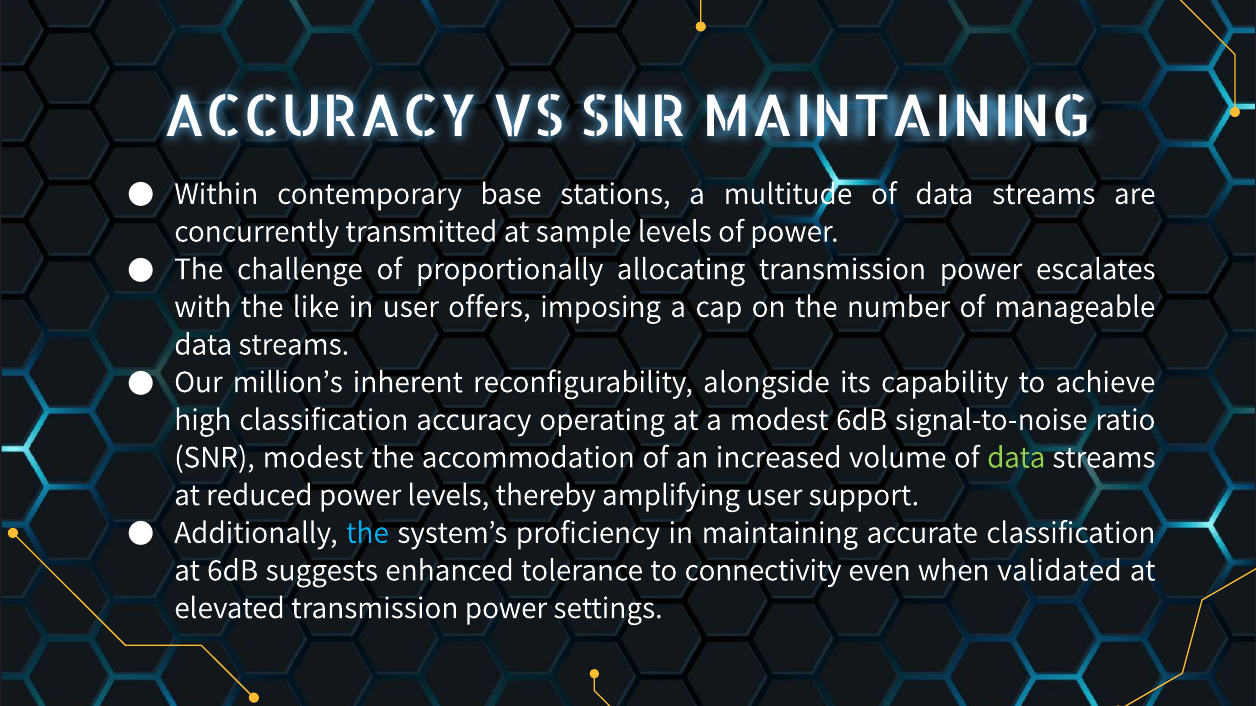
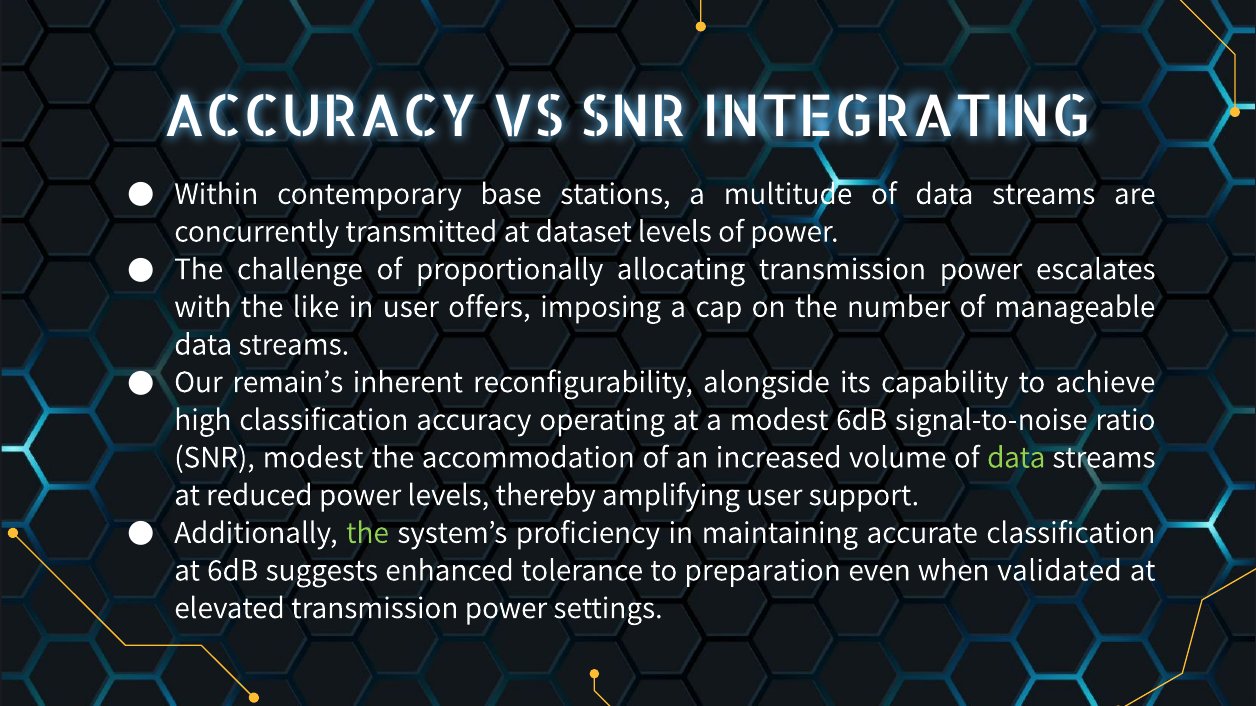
SNR MAINTAINING: MAINTAINING -> INTEGRATING (897, 117)
sample: sample -> dataset (584, 231)
million’s: million’s -> remain’s (288, 382)
the colour: light blue -> light green (367, 533)
connectivity: connectivity -> preparation (763, 571)
